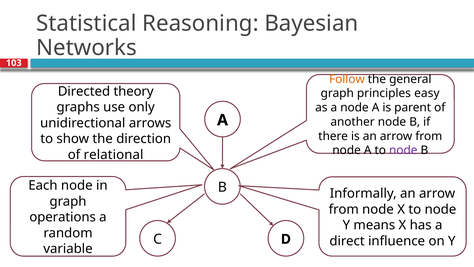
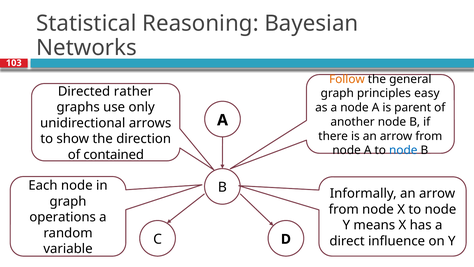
theory: theory -> rather (133, 91)
node colour: purple -> blue (403, 150)
relational: relational -> contained (114, 155)
